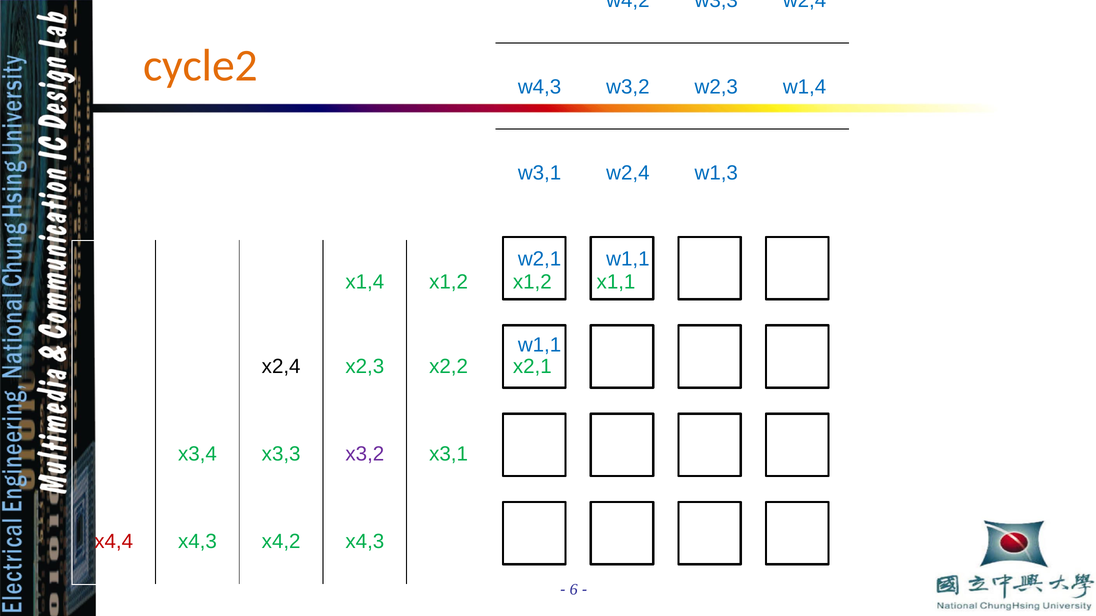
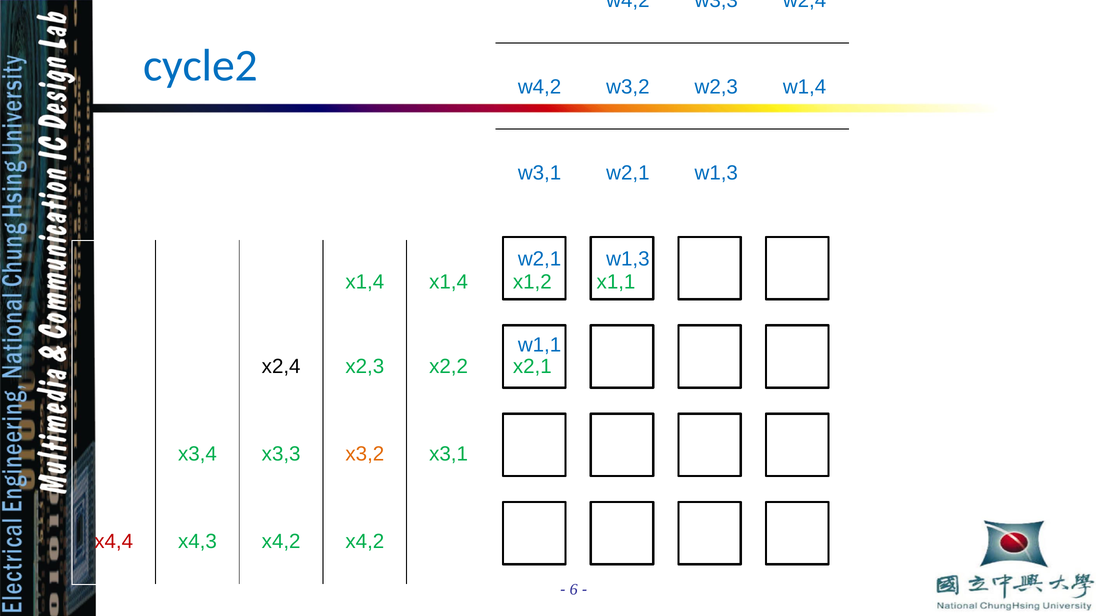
cycle2 colour: orange -> blue (201, 66)
w4,3: w4,3 -> w4,2 (540, 87)
w3,1 w2,4: w2,4 -> w2,1 (628, 173)
w1,1: w1,1 -> w1,3 (628, 259)
x1,4 x1,2: x1,2 -> x1,4 (449, 282)
x3,2 colour: purple -> orange (365, 454)
x4,2 x4,3: x4,3 -> x4,2 (365, 542)
